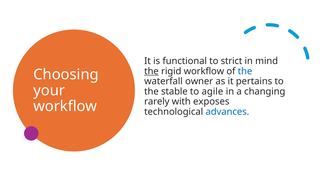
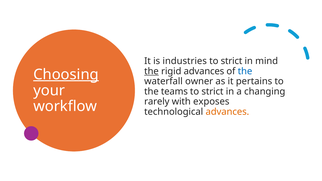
functional: functional -> industries (185, 61)
rigid workflow: workflow -> advances (204, 71)
Choosing underline: none -> present (66, 75)
stable: stable -> teams (174, 91)
agile: agile -> strict (212, 91)
advances colour: blue -> orange (227, 112)
